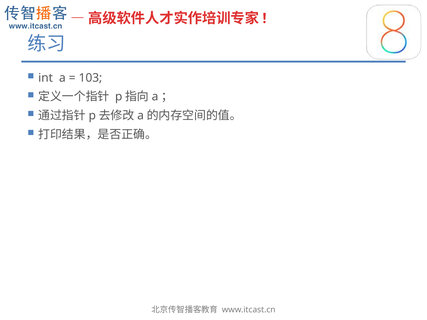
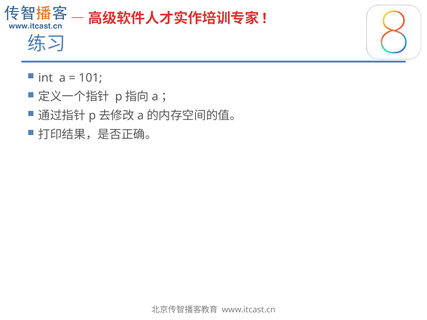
103: 103 -> 101 (90, 78)
